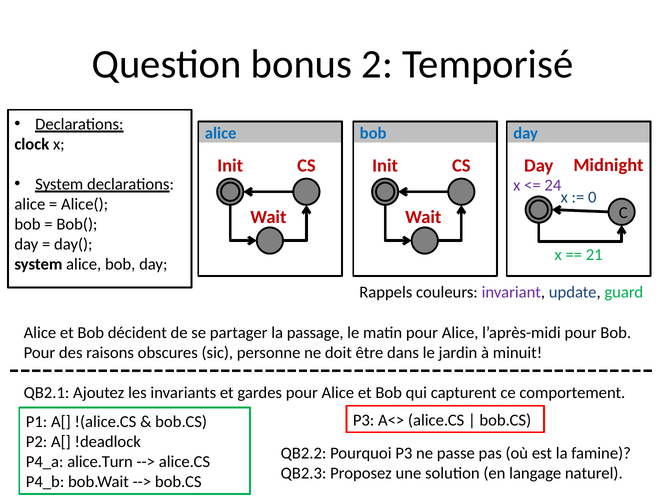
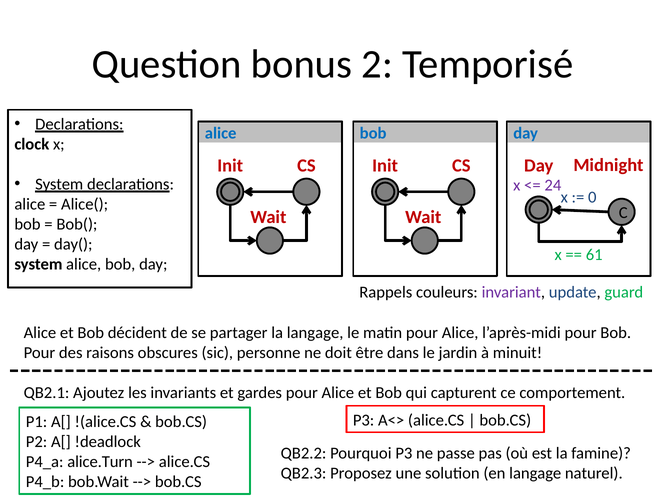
21: 21 -> 61 (594, 254)
la passage: passage -> langage (315, 332)
